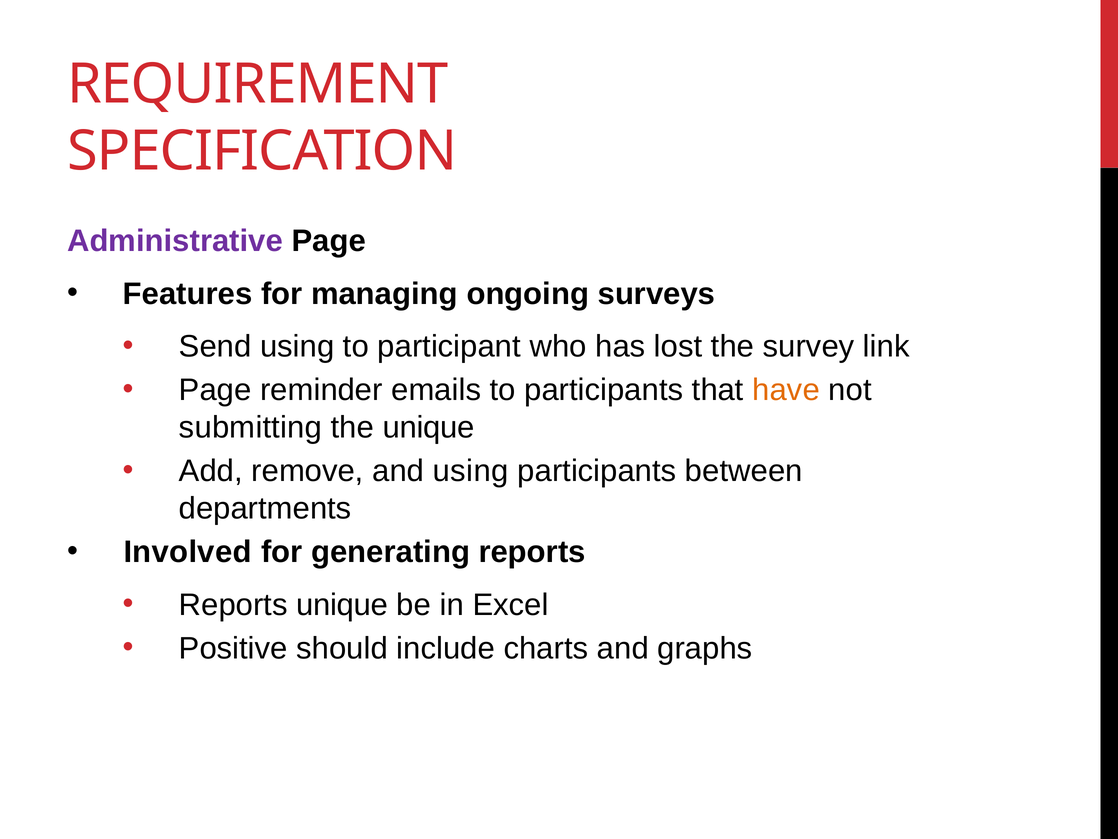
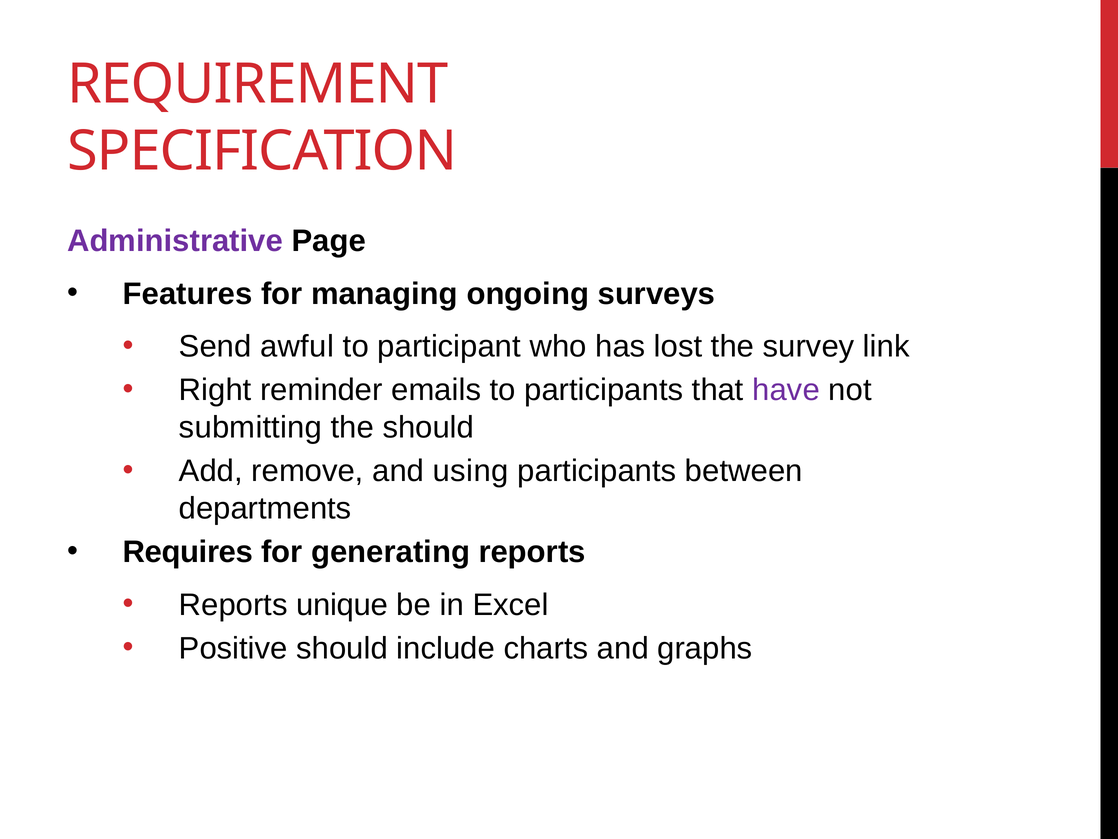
Send using: using -> awful (297, 346)
Page: Page -> Right (215, 390)
have colour: orange -> purple (786, 390)
the unique: unique -> should (428, 427)
Involved: Involved -> Requires (188, 552)
